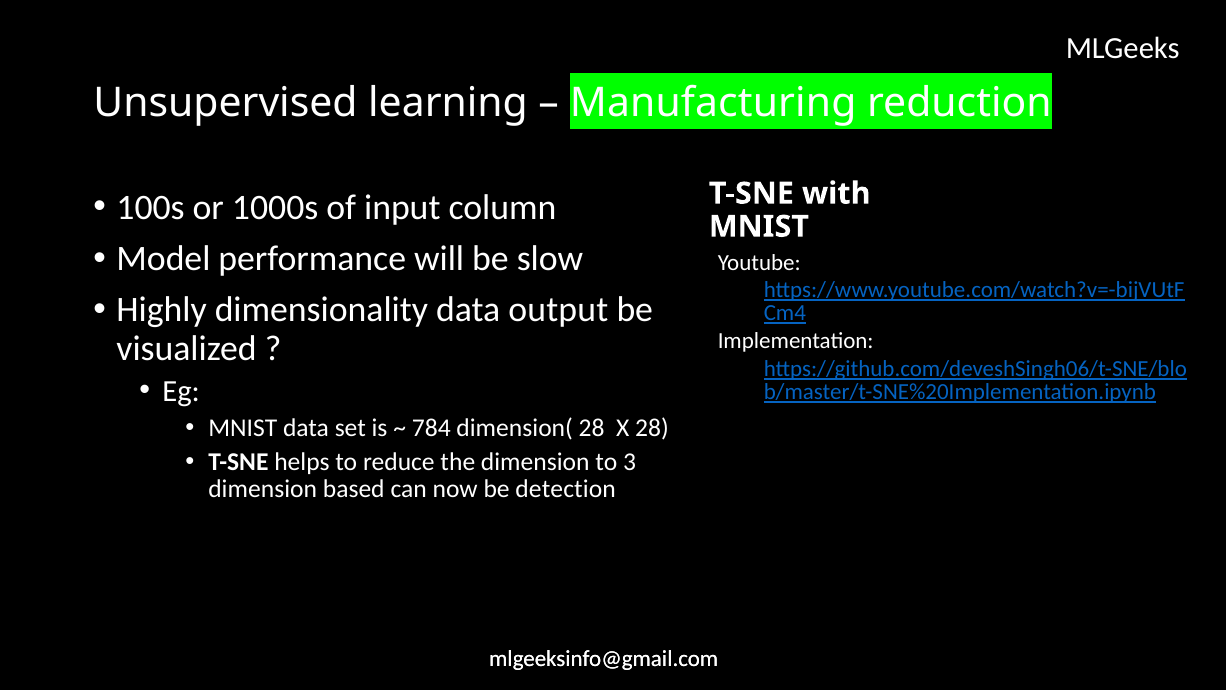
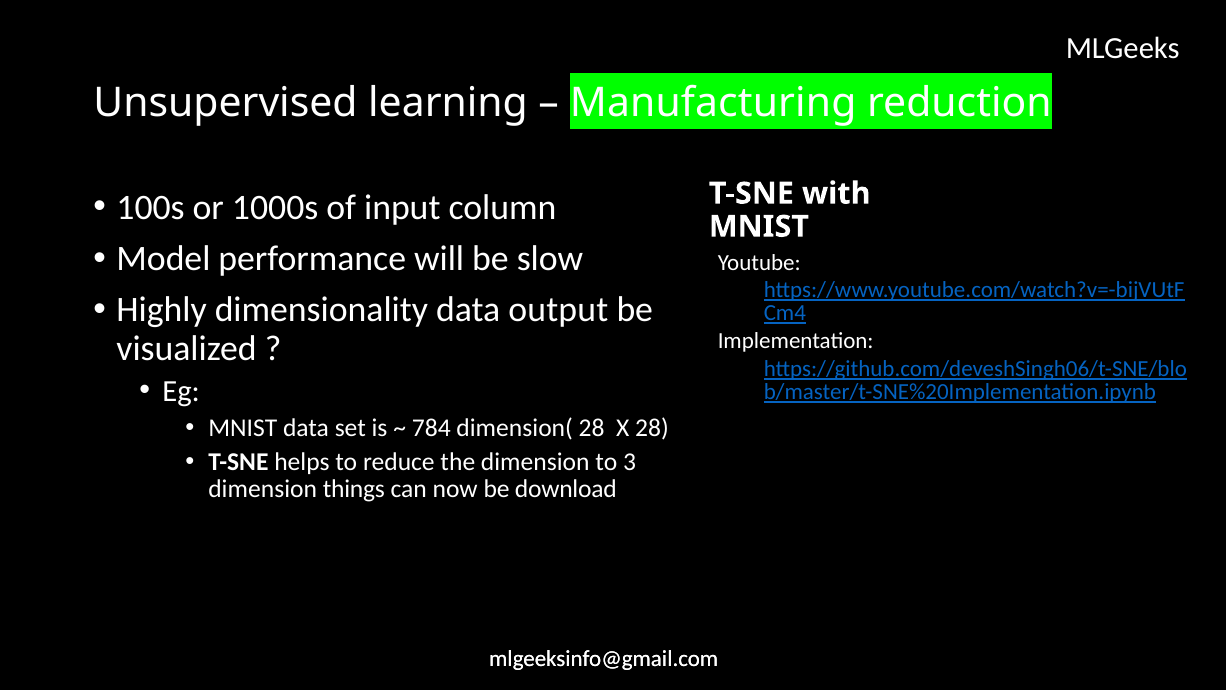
based: based -> things (354, 489)
detection: detection -> download (566, 489)
